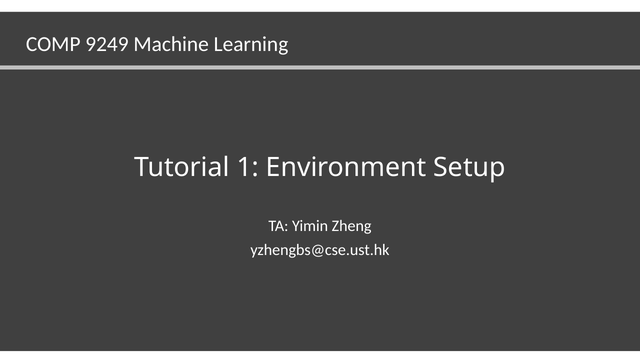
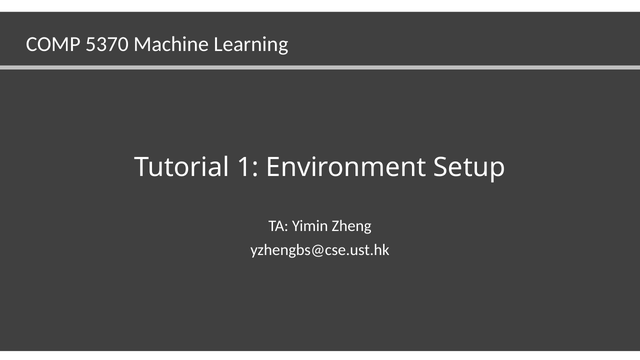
9249: 9249 -> 5370 (107, 44)
